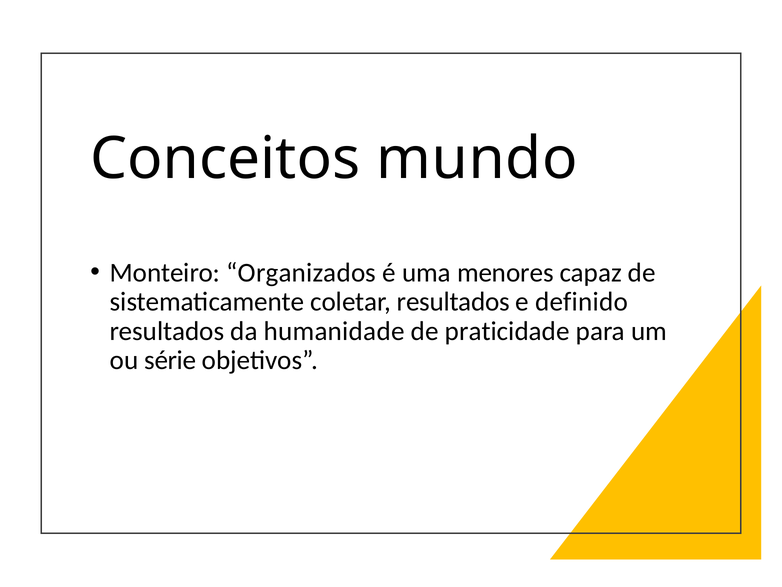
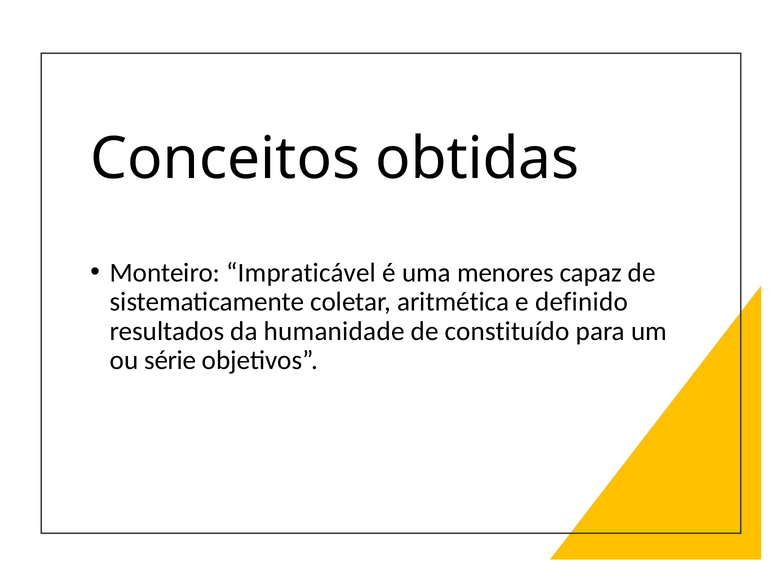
mundo: mundo -> obtidas (477, 159)
Organizados: Organizados -> Impraticável (301, 272)
coletar resultados: resultados -> aritmética (453, 302)
praticidade: praticidade -> constituído (507, 331)
